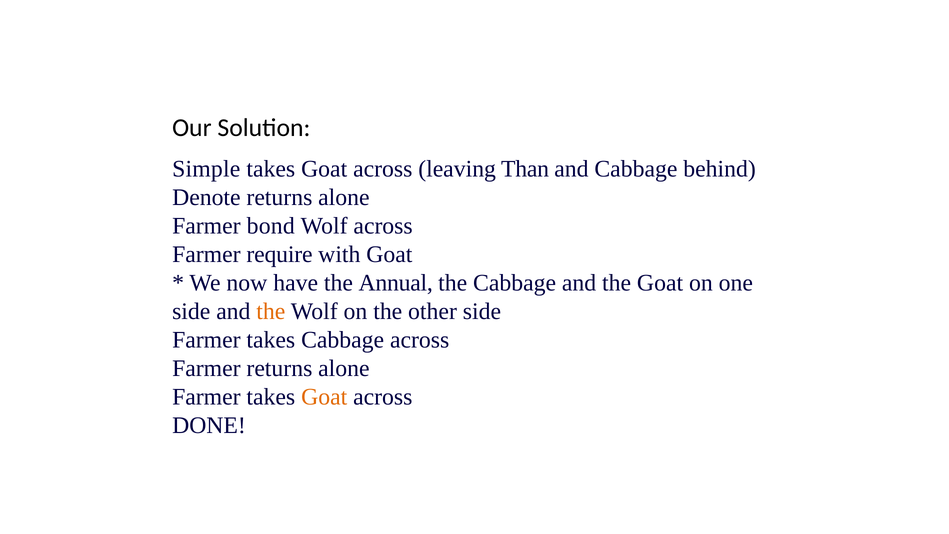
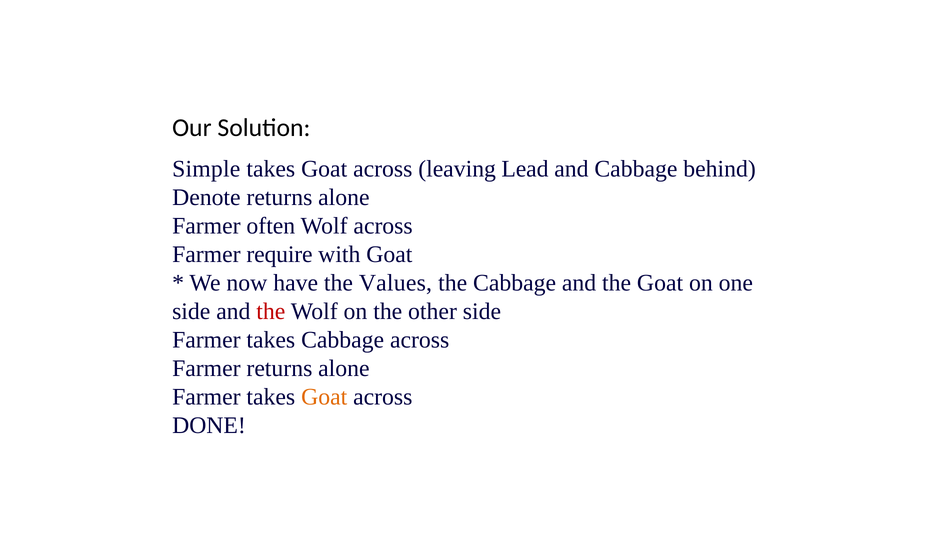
Than: Than -> Lead (525, 169)
bond: bond -> often (271, 226)
Annual: Annual -> Values (395, 283)
the colour: orange -> red (271, 311)
